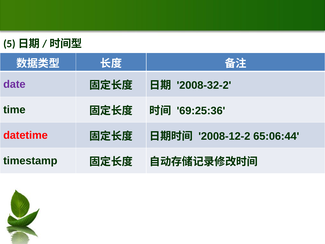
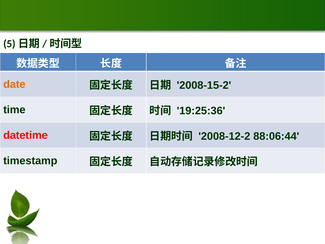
date colour: purple -> orange (14, 84)
2008-32-2: 2008-32-2 -> 2008-15-2 (204, 85)
69:25:36: 69:25:36 -> 19:25:36 (201, 111)
65:06:44: 65:06:44 -> 88:06:44 (276, 136)
